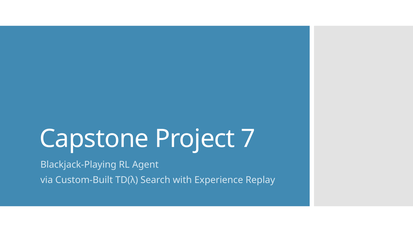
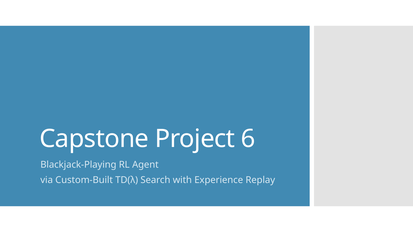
7: 7 -> 6 (248, 139)
